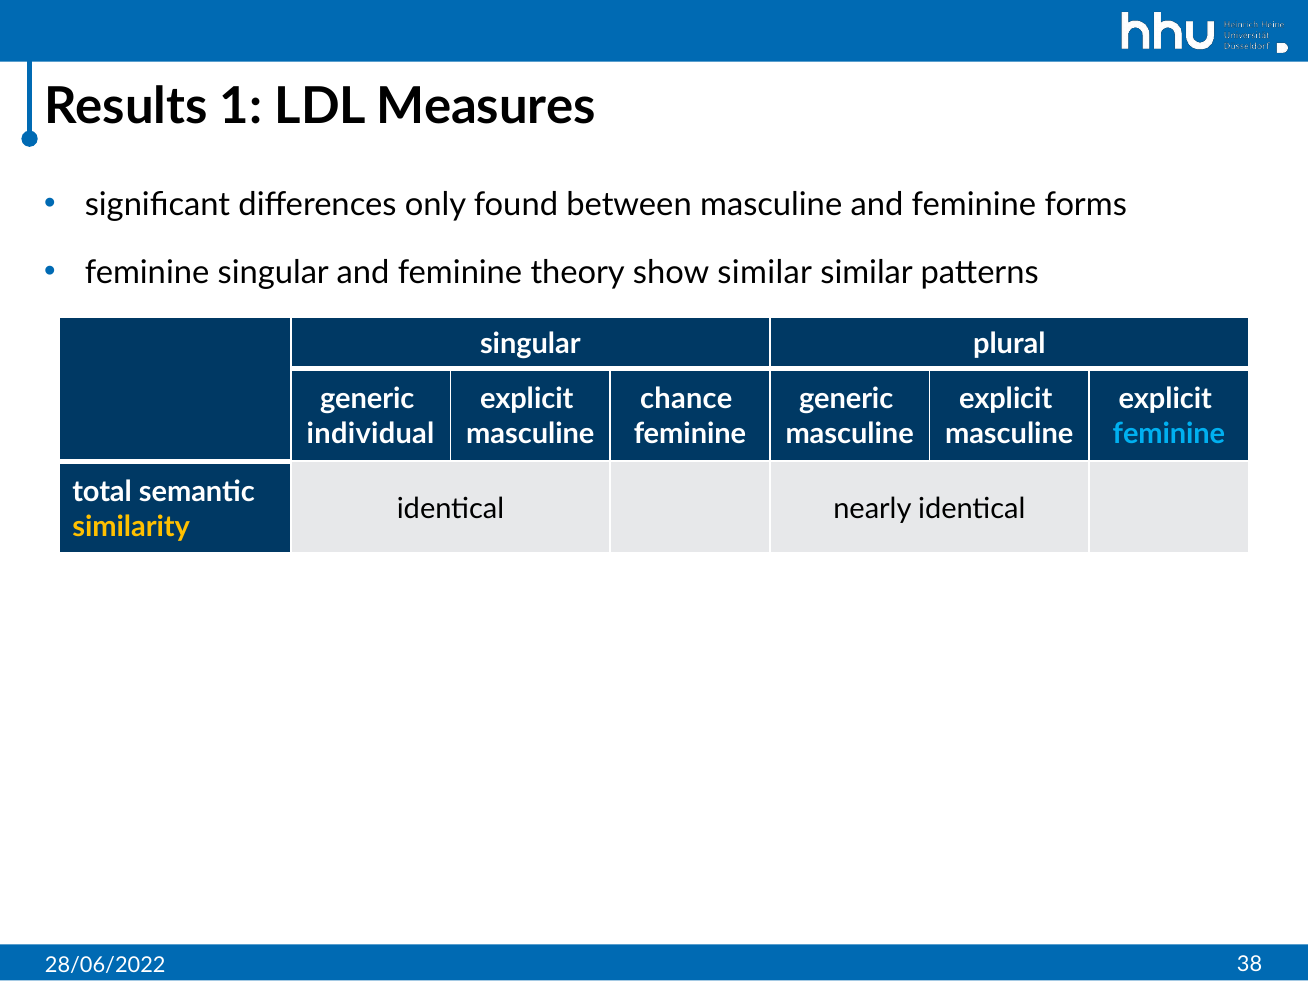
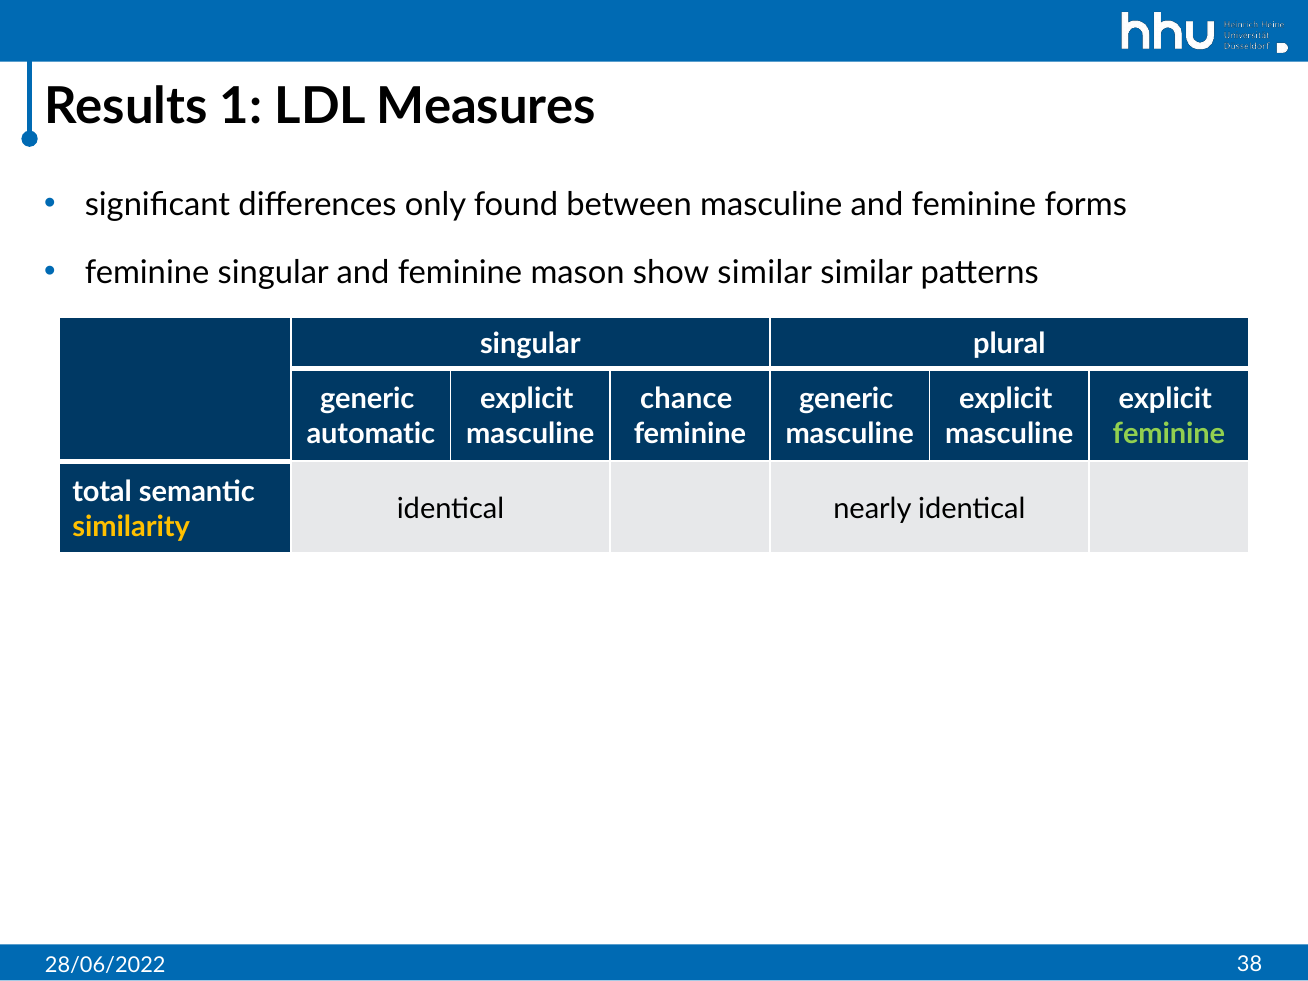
theory: theory -> mason (578, 273)
individual: individual -> automatic (371, 434)
feminine colour: light blue -> light green (1169, 434)
